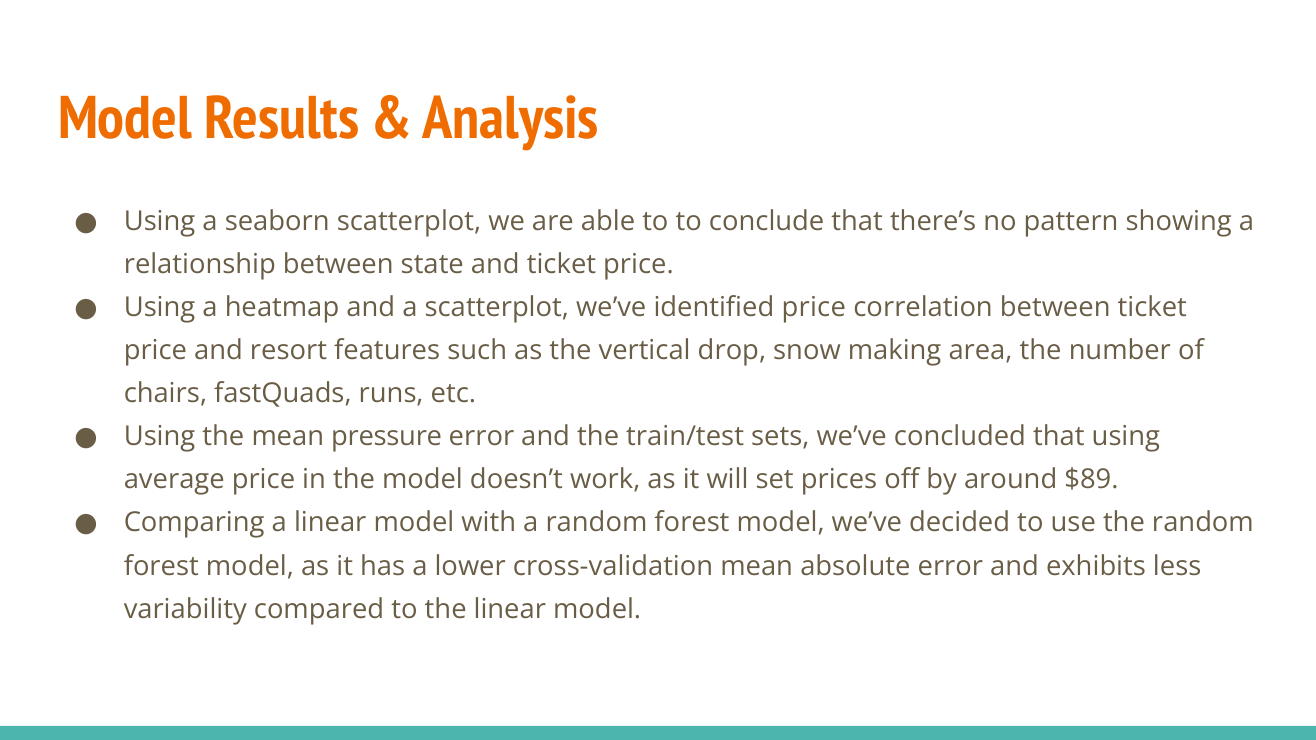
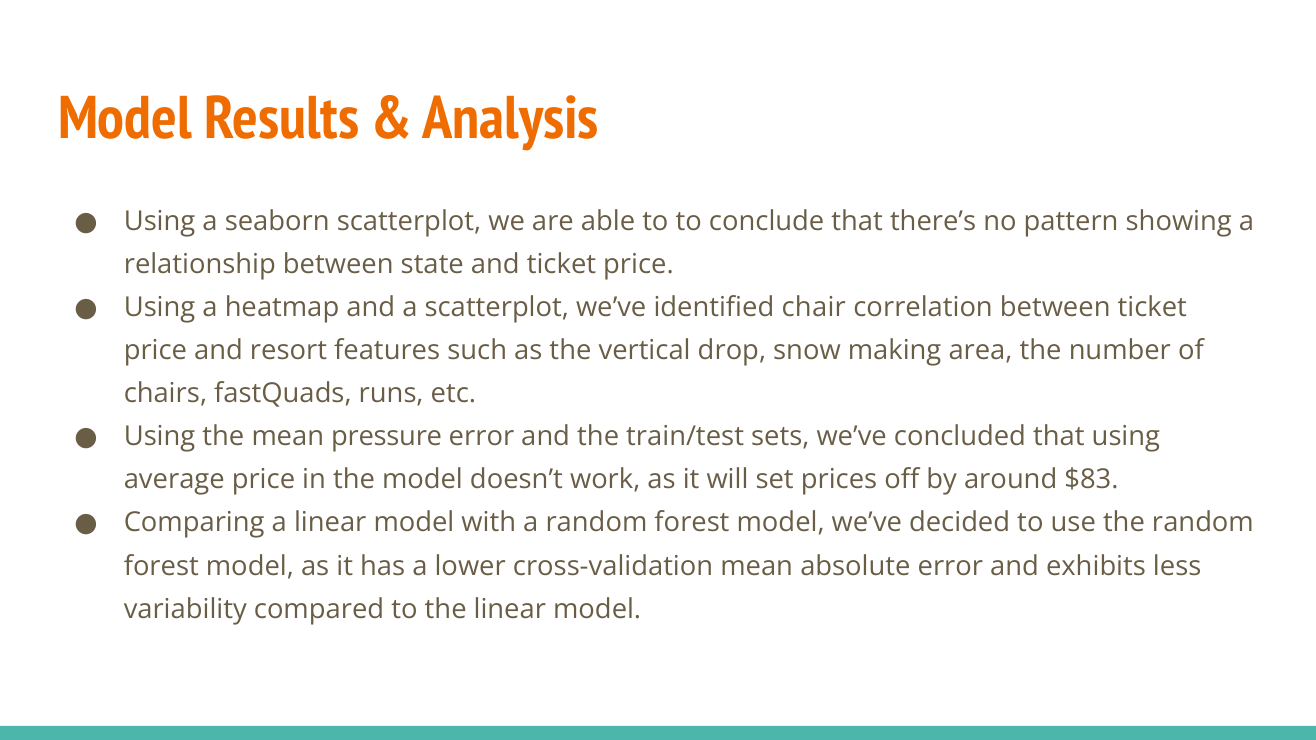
identified price: price -> chair (814, 308)
$89: $89 -> $83 (1091, 480)
